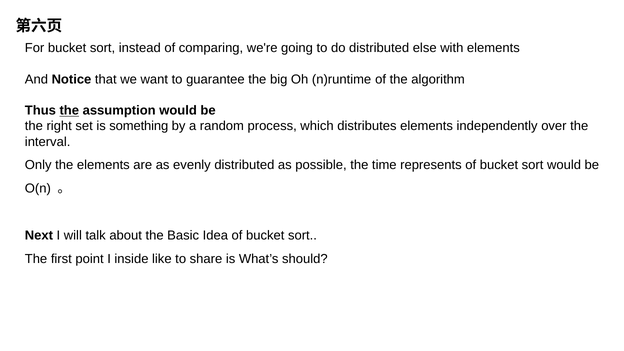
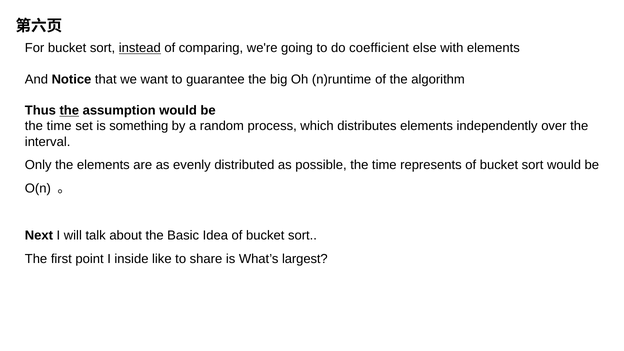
instead underline: none -> present (140, 48)
do distributed: distributed -> coefficient (379, 48)
right: right -> time (59, 126)
should: should -> largest (305, 259)
